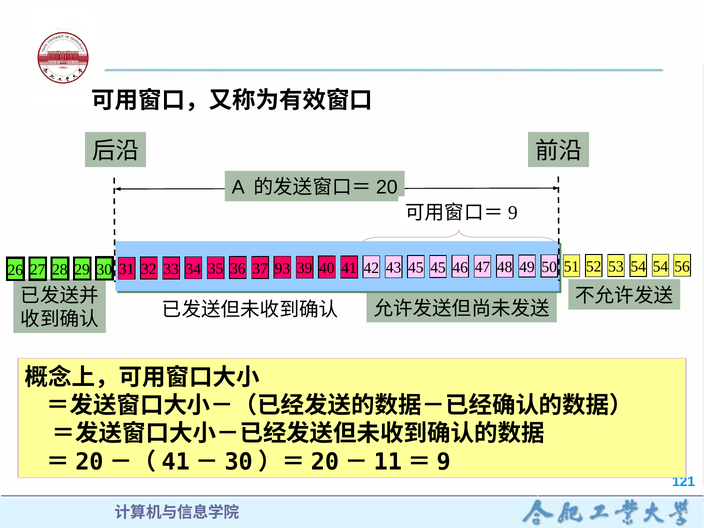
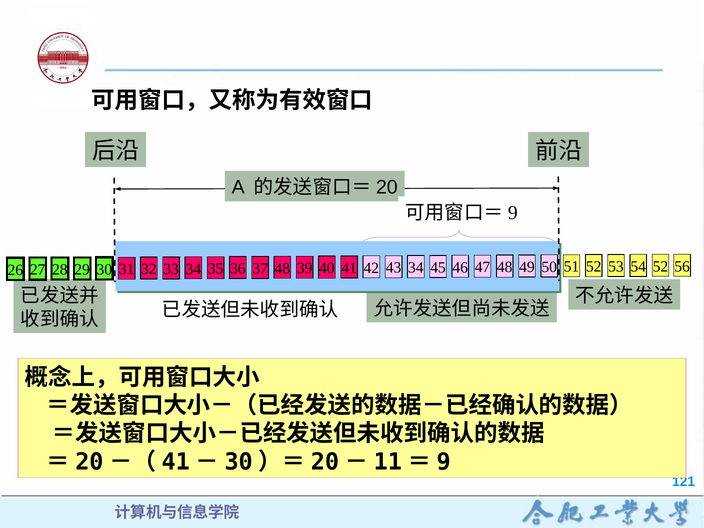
37 93: 93 -> 48 (282, 268)
43 45: 45 -> 34 (416, 268)
54 54: 54 -> 52 (660, 266)
